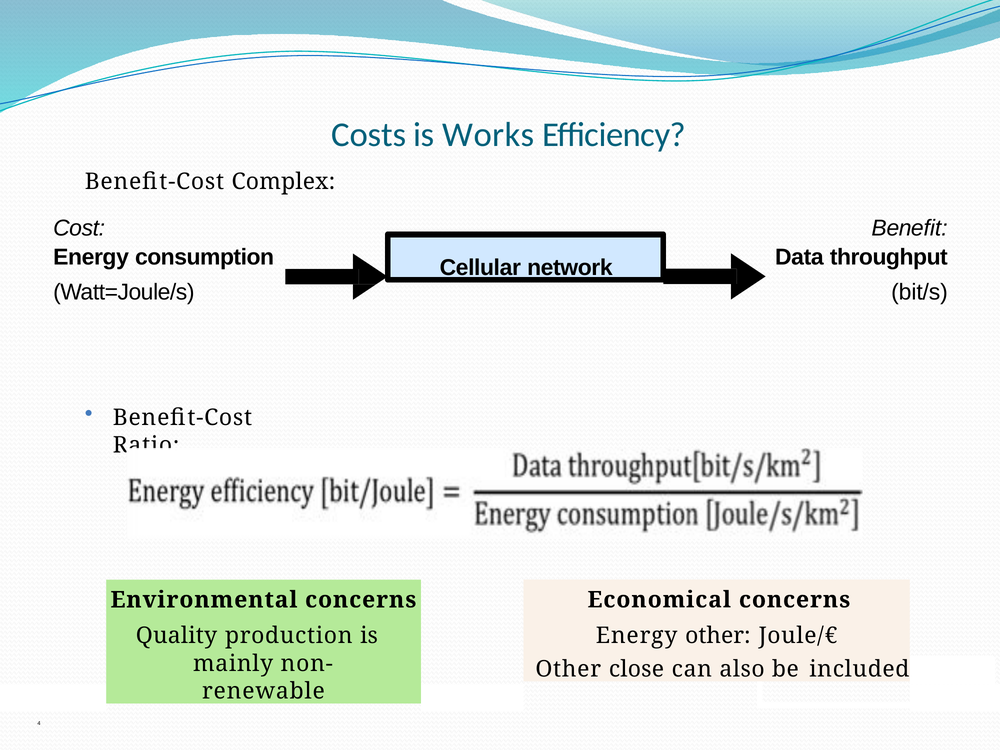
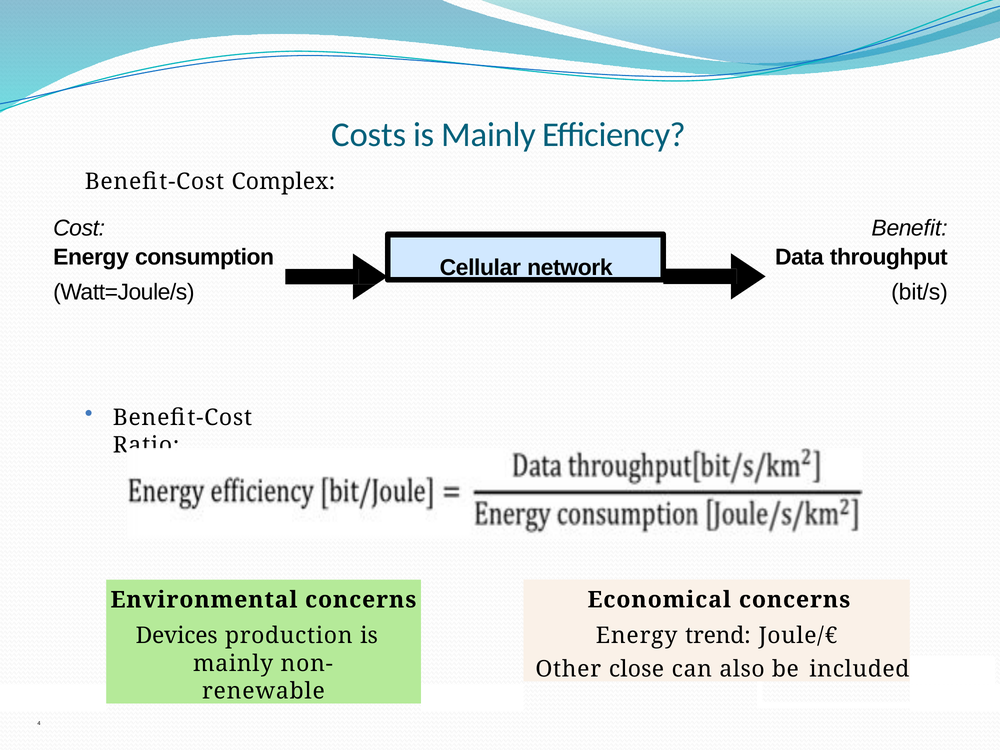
Works: Works -> Mainly (489, 135)
Quality: Quality -> Devices (177, 636)
Energy other: other -> trend (718, 636)
